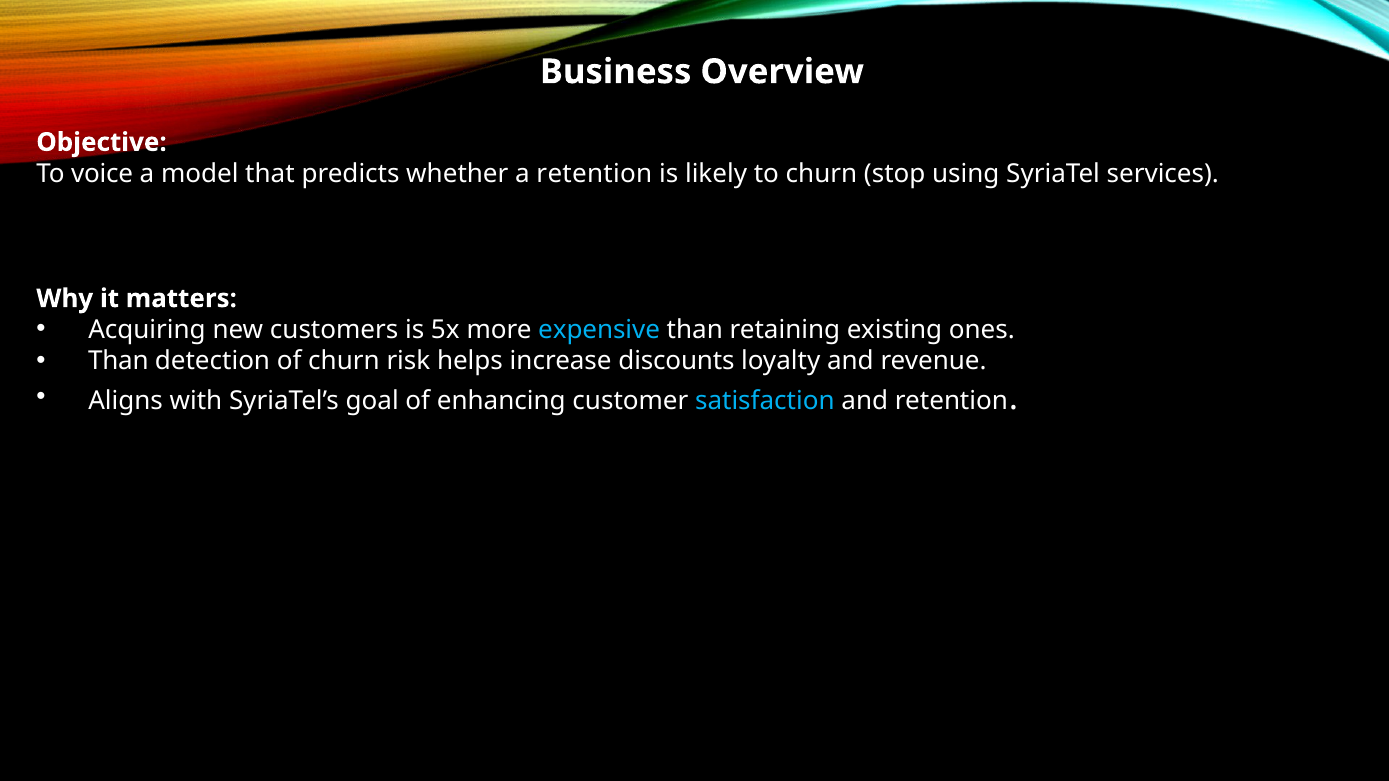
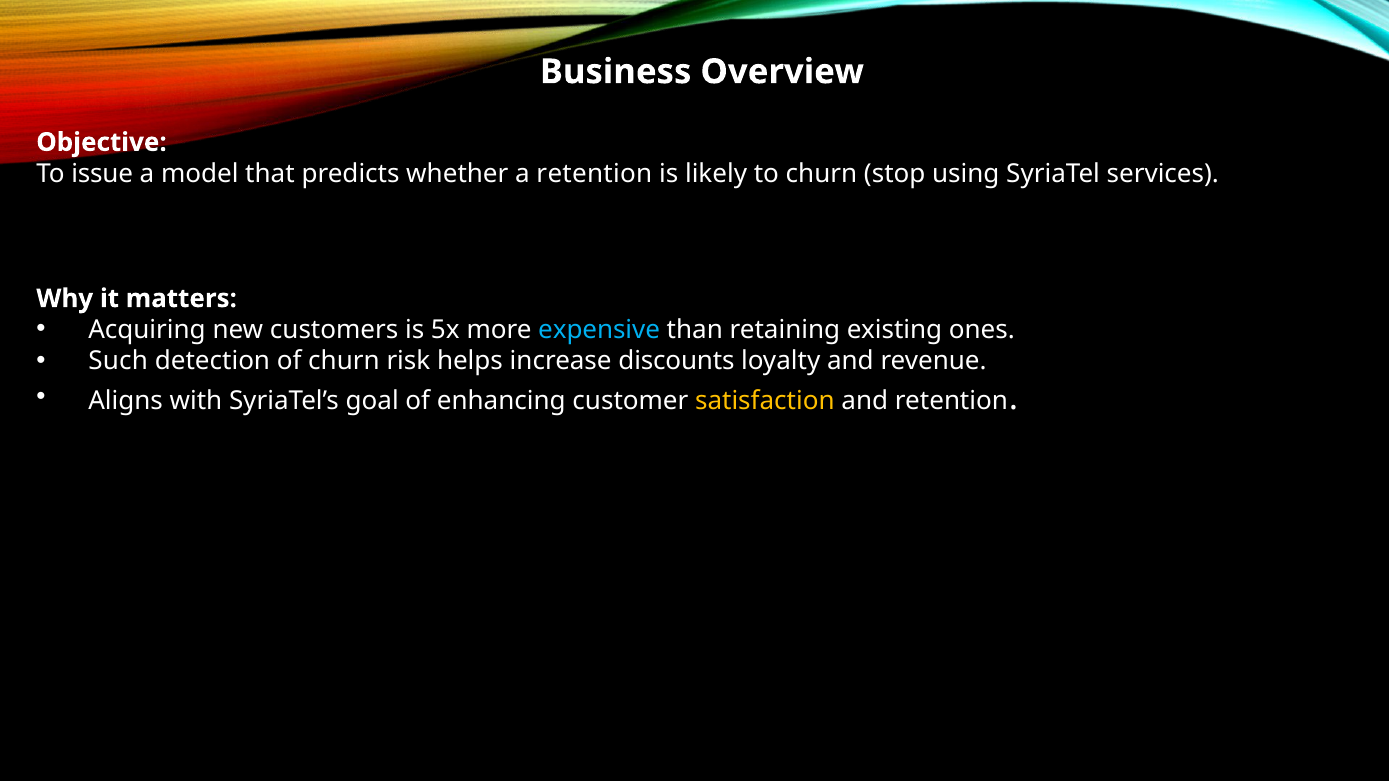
voice: voice -> issue (102, 174)
Than: Than -> Such (118, 361)
satisfaction colour: light blue -> yellow (765, 401)
